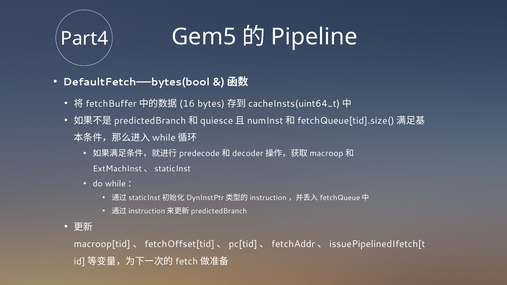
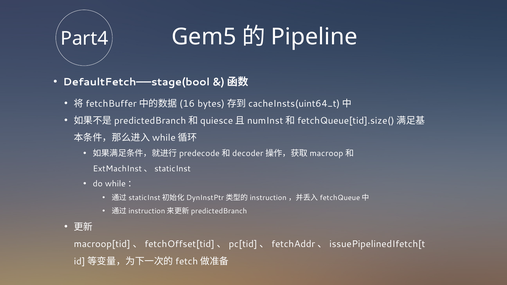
DefaultFetch——bytes(bool: DefaultFetch——bytes(bool -> DefaultFetch——stage(bool (136, 82)
